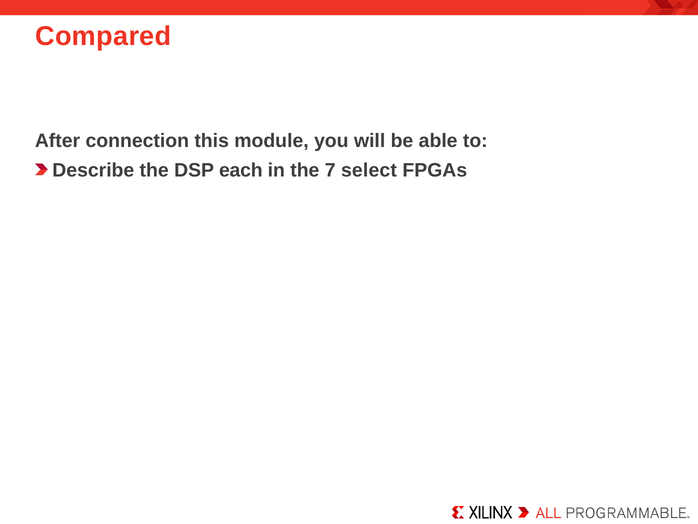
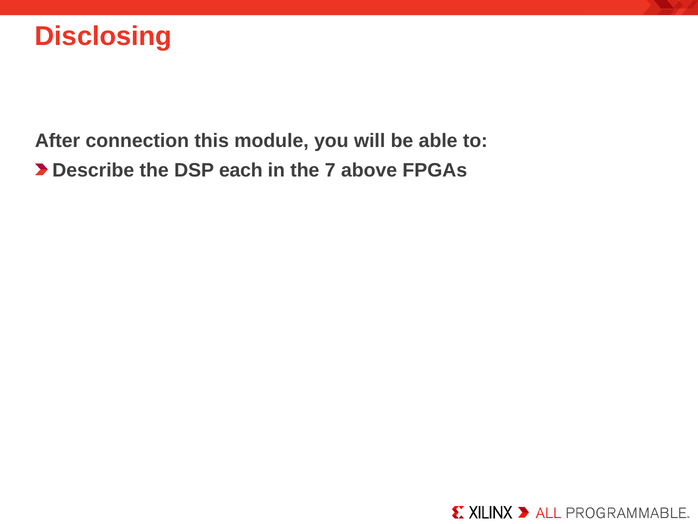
Compared: Compared -> Disclosing (103, 36)
select: select -> above (369, 170)
